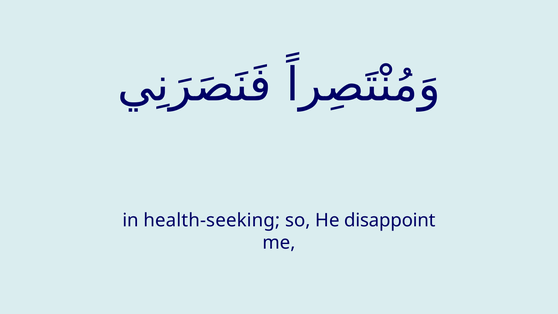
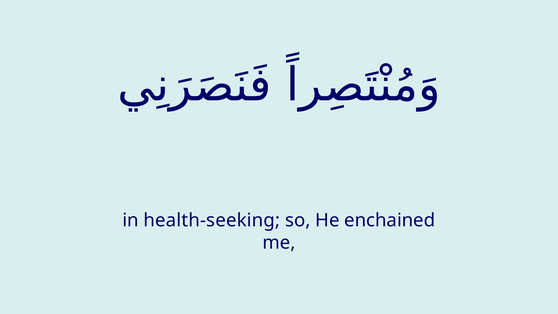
disappoint: disappoint -> enchained (390, 220)
